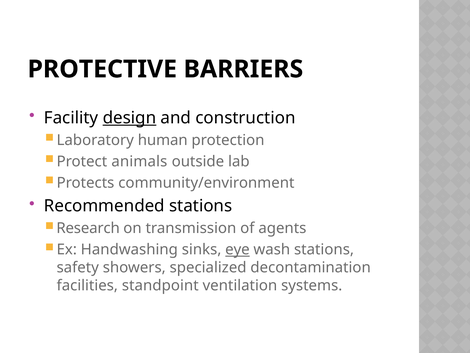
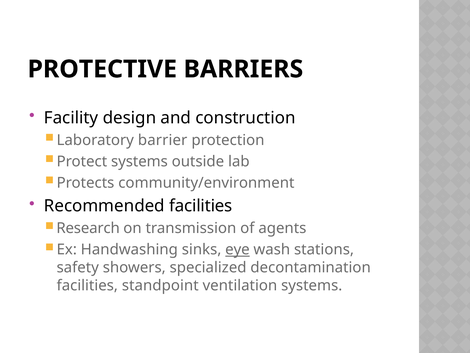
design underline: present -> none (129, 118)
human: human -> barrier (163, 140)
Protect animals: animals -> systems (139, 161)
Recommended stations: stations -> facilities (201, 206)
